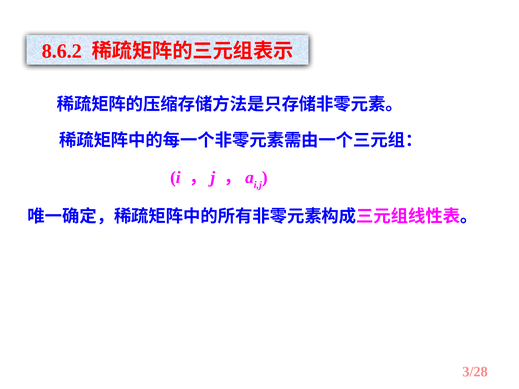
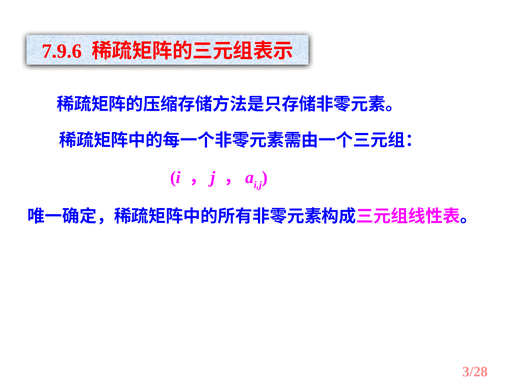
8.6.2: 8.6.2 -> 7.9.6 (62, 51)
